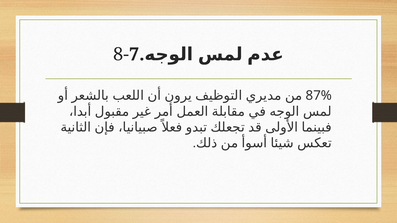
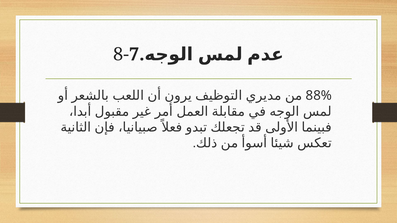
87%: 87% -> 88% (319, 96)
